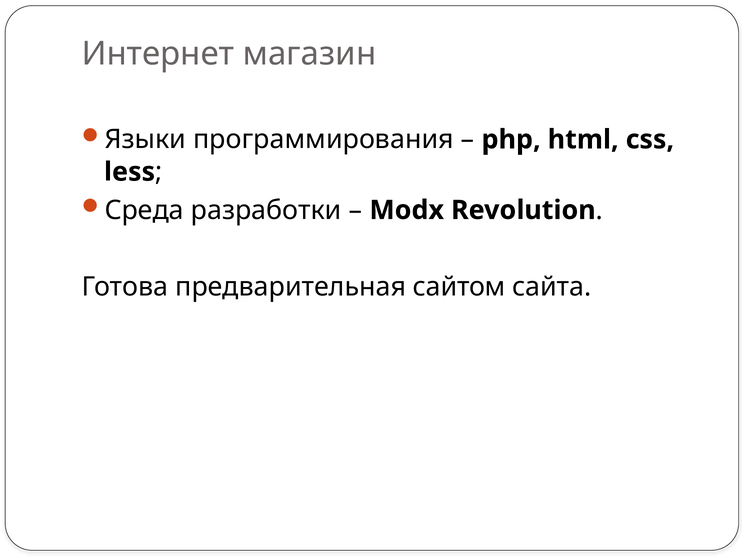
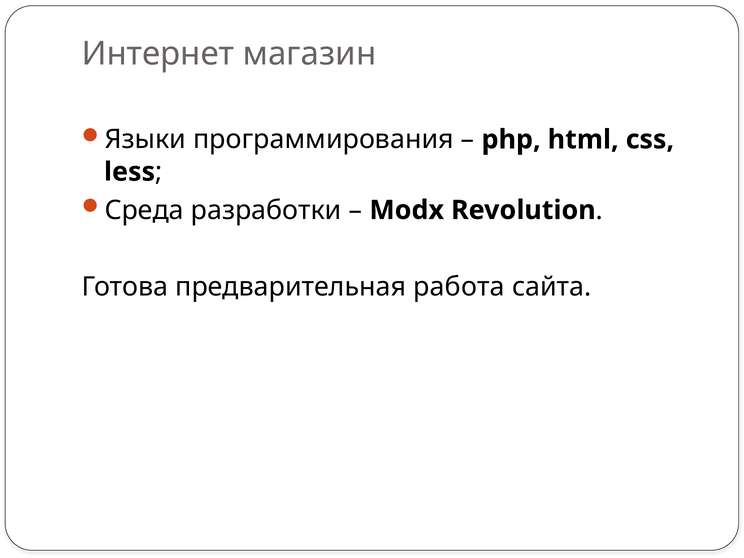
сайтом: сайтом -> работа (459, 287)
